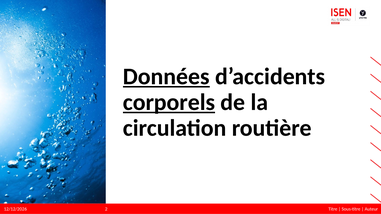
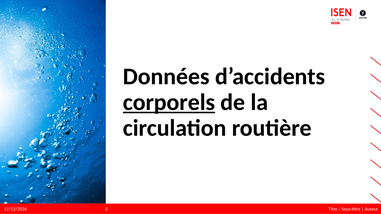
Données underline: present -> none (166, 77)
